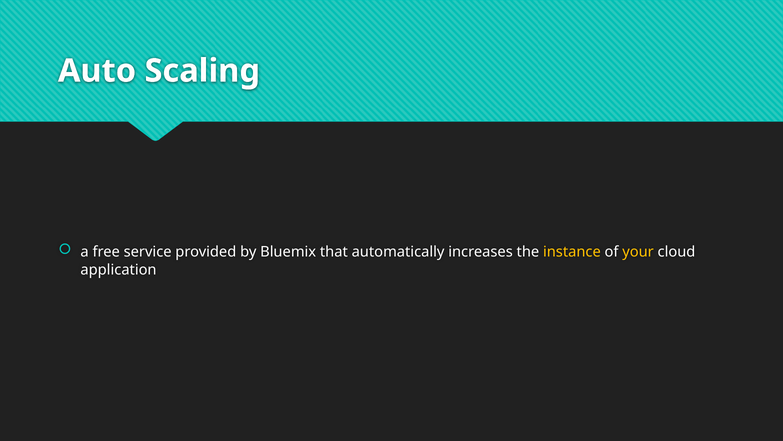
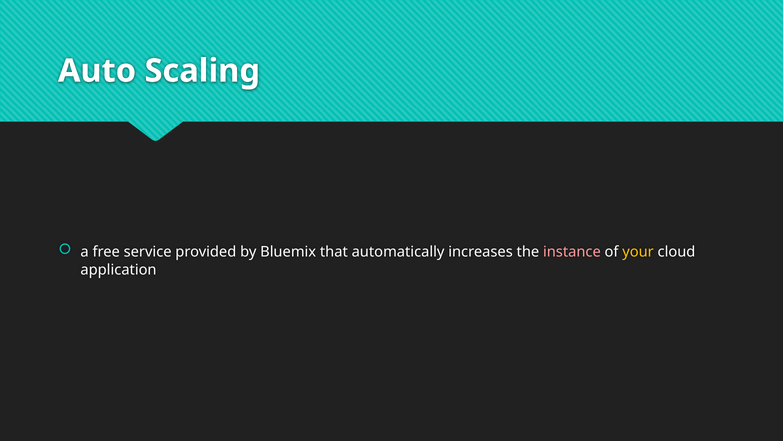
instance colour: yellow -> pink (572, 252)
